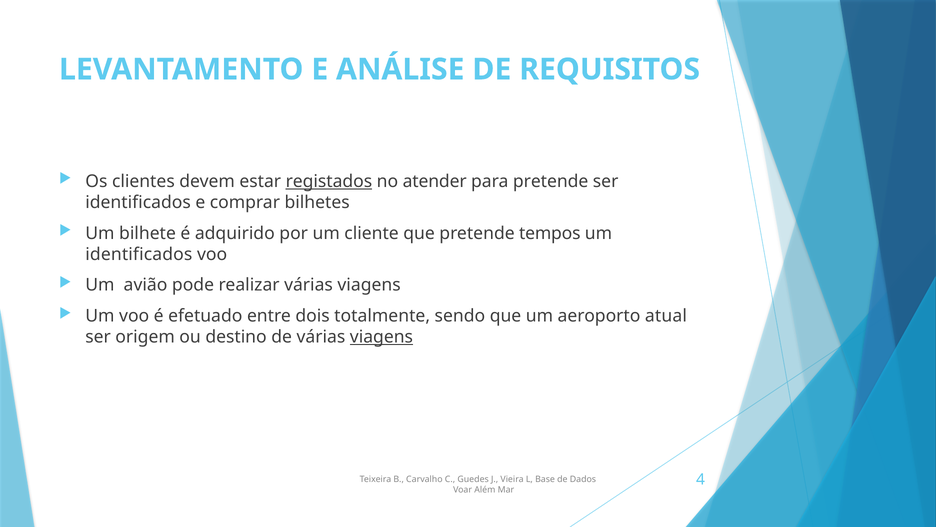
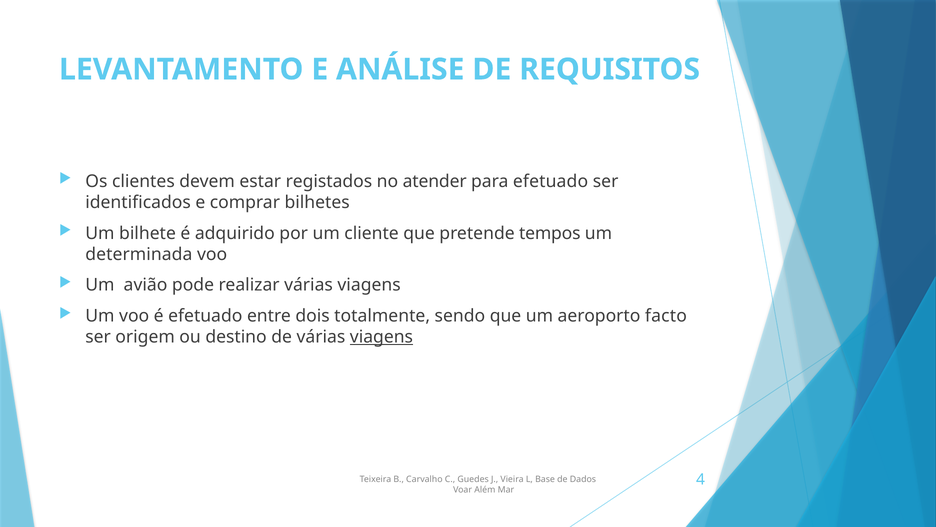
registados underline: present -> none (329, 181)
para pretende: pretende -> efetuado (551, 181)
identificados: identificados -> determinada (139, 254)
atual: atual -> facto (666, 316)
